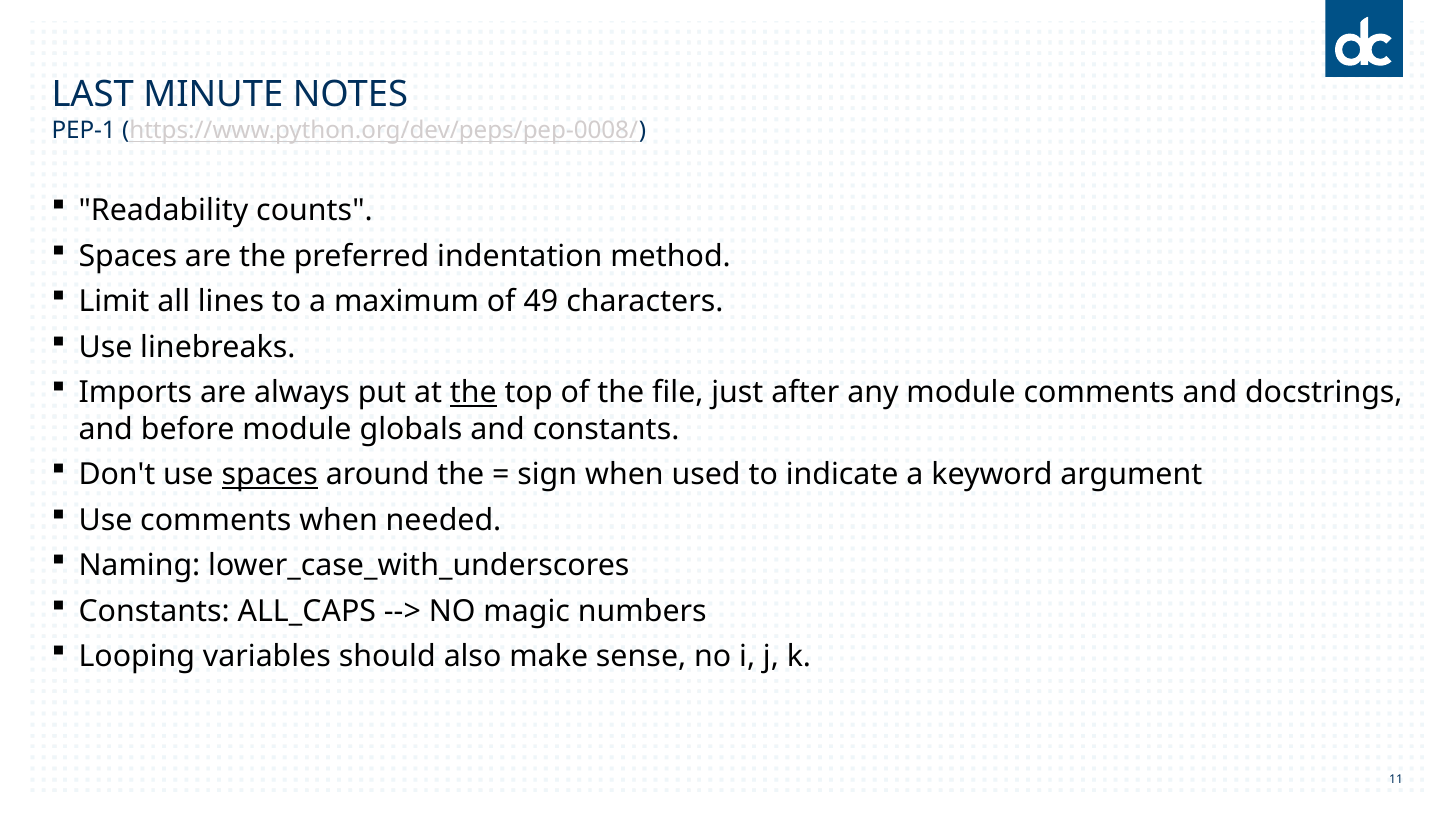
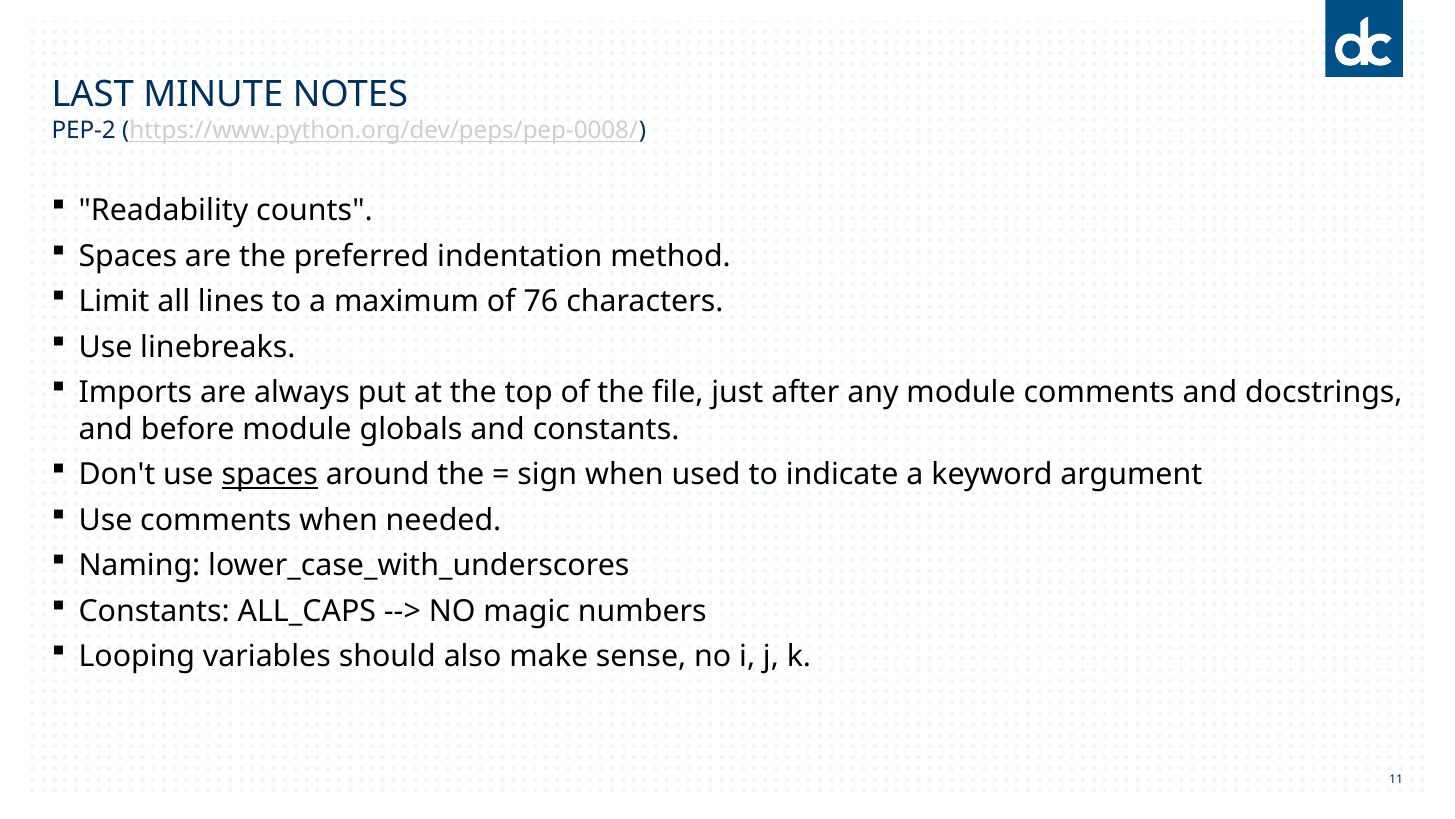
PEP-1: PEP-1 -> PEP-2 (84, 130)
49: 49 -> 76 (541, 301)
the underline: present -> none (473, 392)
